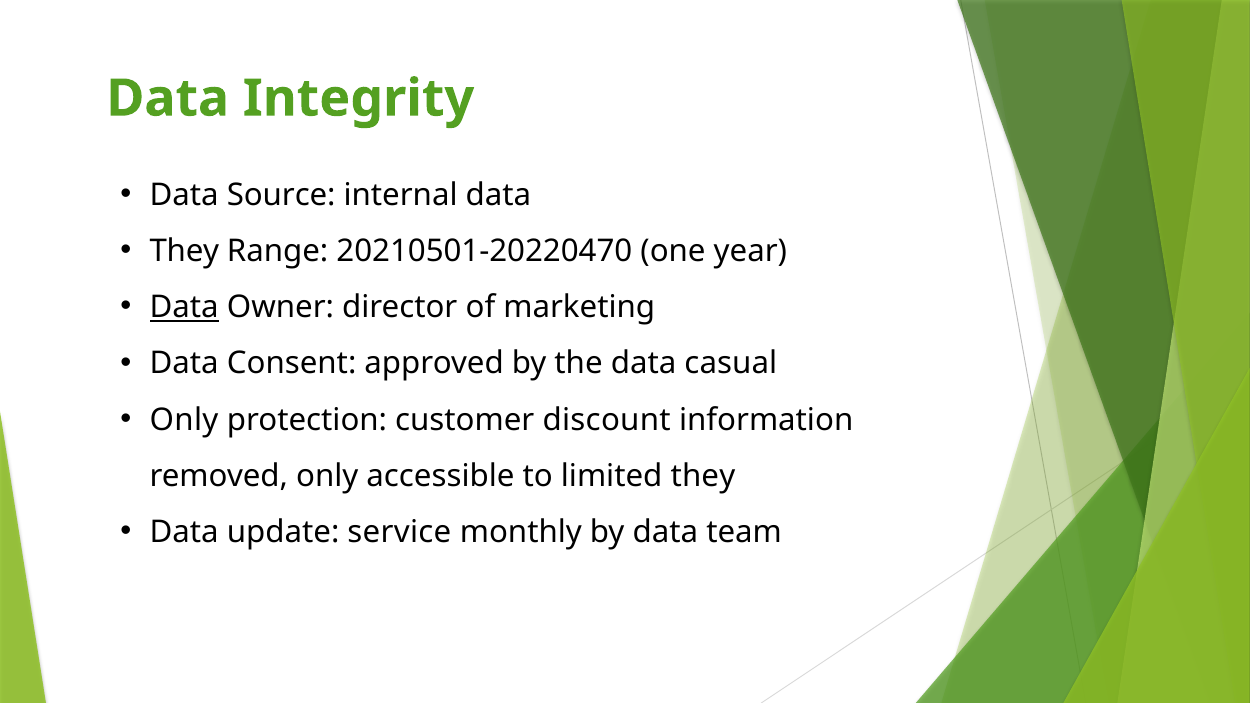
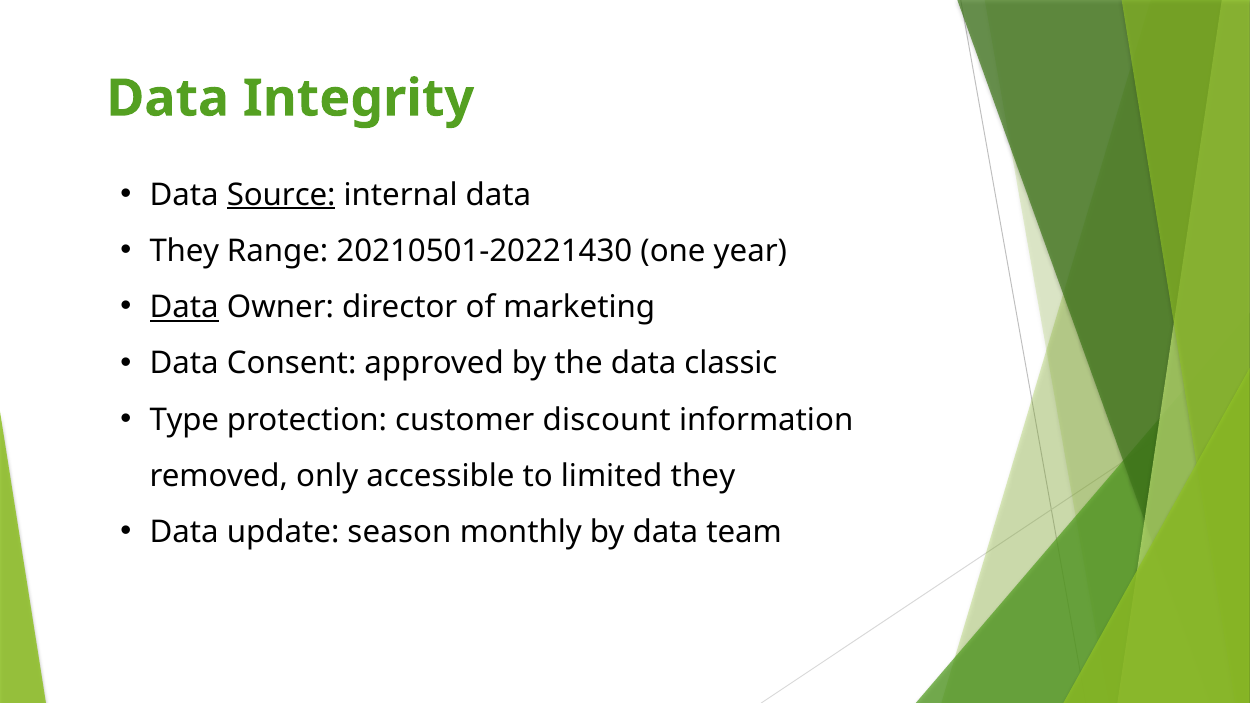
Source underline: none -> present (281, 195)
20210501-20220470: 20210501-20220470 -> 20210501-20221430 (484, 251)
casual: casual -> classic (731, 364)
Only: Only -> Type (184, 420)
service: service -> season (399, 532)
